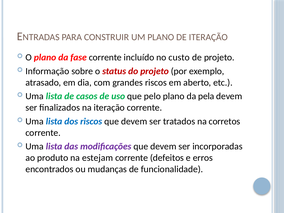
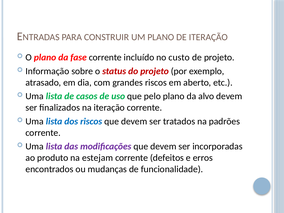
pela: pela -> alvo (206, 96)
corretos: corretos -> padrões (224, 121)
